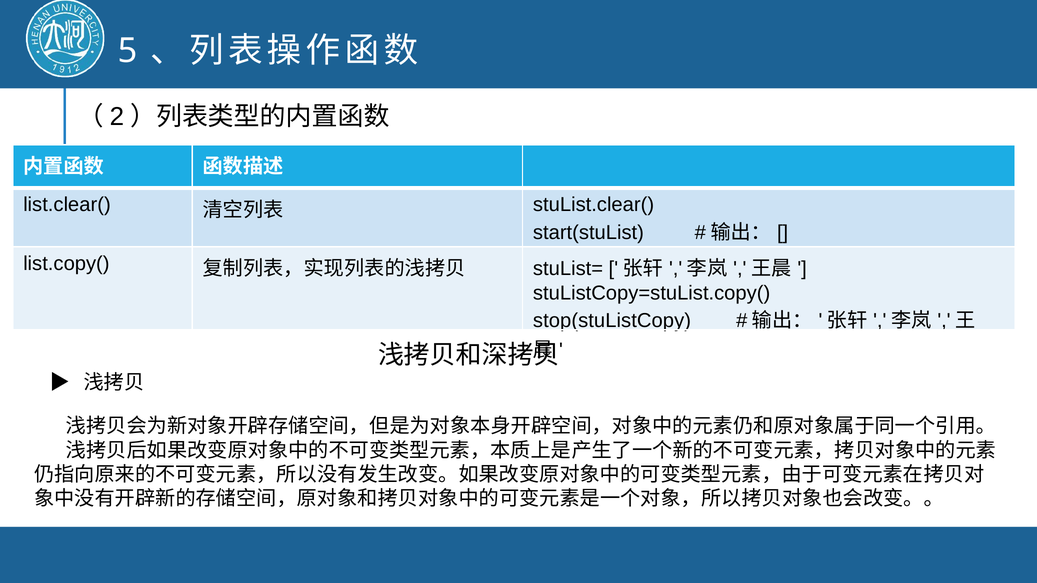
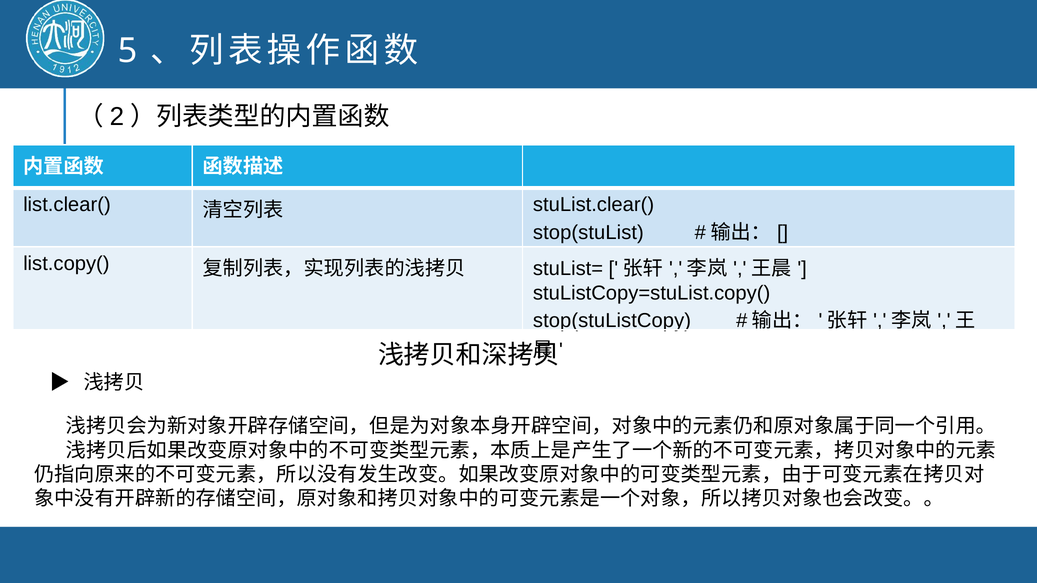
start(stuList: start(stuList -> stop(stuList (588, 233)
